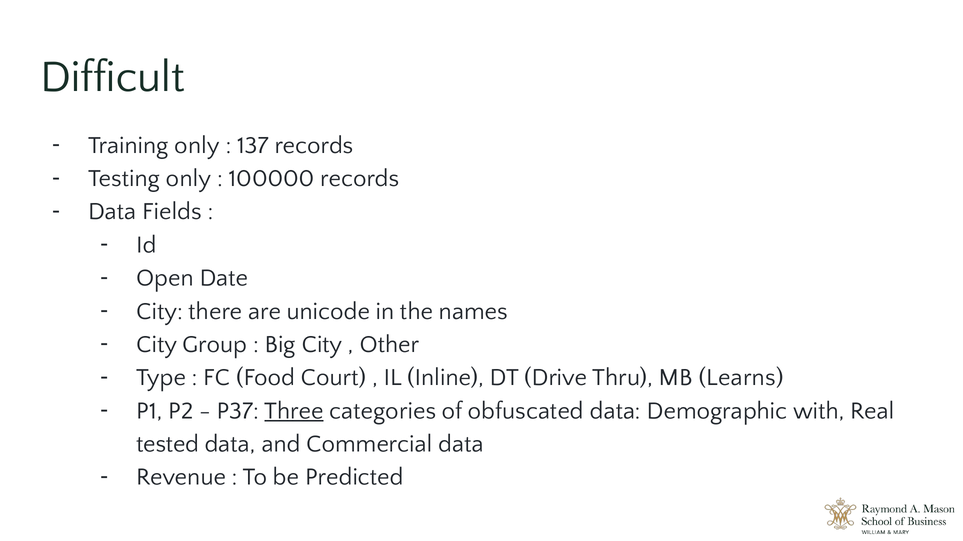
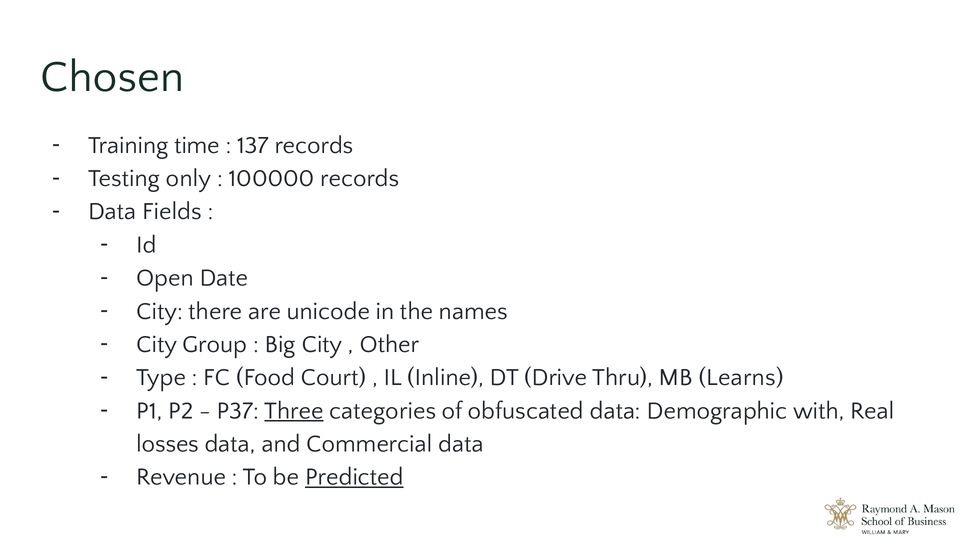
Difficult: Difficult -> Chosen (112, 77)
Training only: only -> time (197, 145)
tested: tested -> losses (168, 444)
Predicted underline: none -> present (354, 478)
